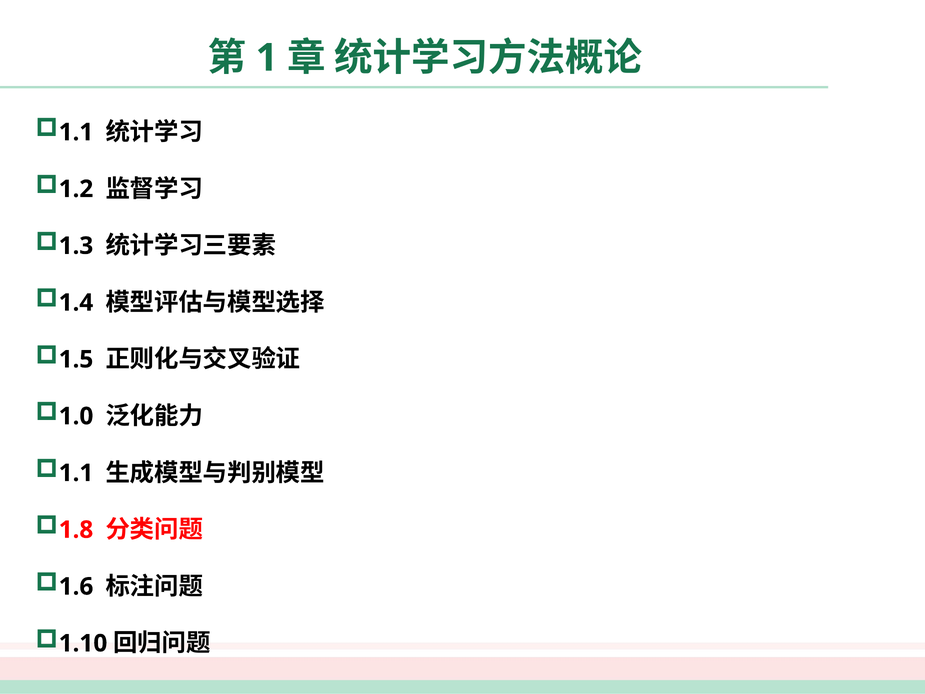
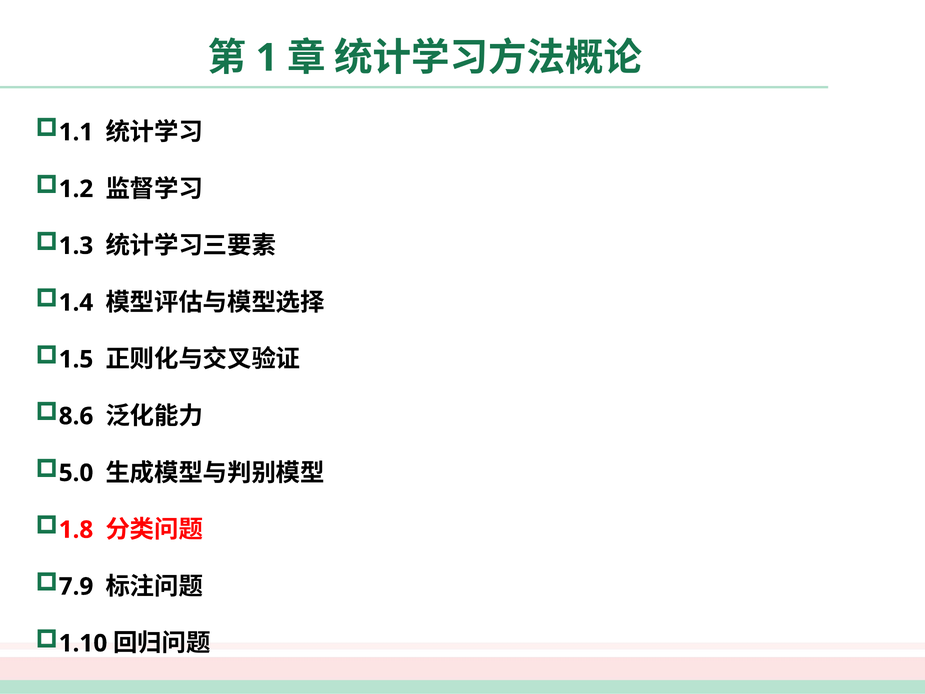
1.0: 1.0 -> 8.6 (76, 416)
1.1: 1.1 -> 5.0 (76, 473)
1.6: 1.6 -> 7.9 (76, 586)
